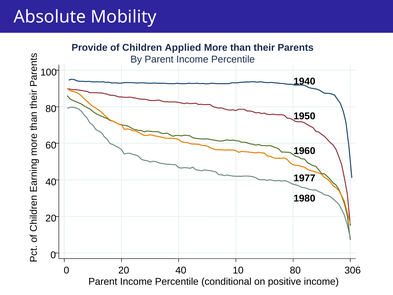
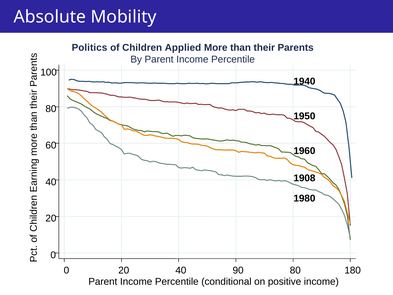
Provide: Provide -> Politics (89, 48)
1977: 1977 -> 1908 (304, 178)
10: 10 -> 90 (238, 270)
306: 306 -> 180 (353, 270)
